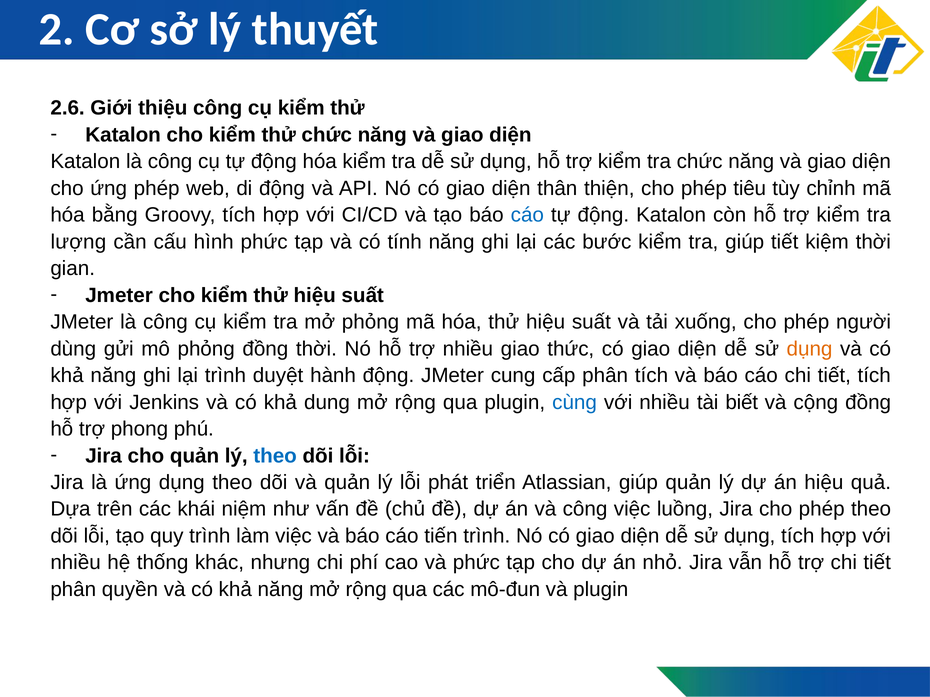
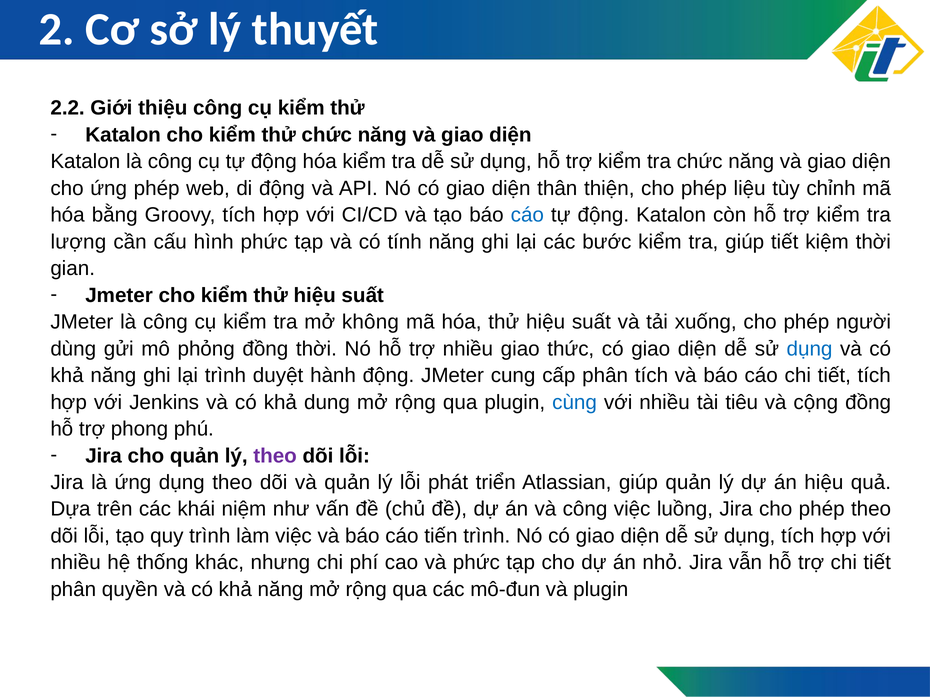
2.6: 2.6 -> 2.2 (68, 108)
tiêu: tiêu -> liệu (750, 188)
mở phỏng: phỏng -> không (370, 322)
dụng colour: orange -> blue (810, 349)
biết: biết -> tiêu (742, 402)
theo colour: blue -> purple (275, 456)
